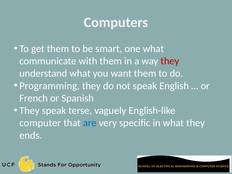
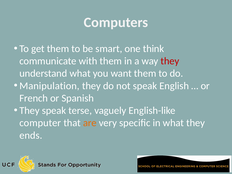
one what: what -> think (153, 49)
Programming: Programming -> Manipulation (50, 86)
are colour: blue -> orange (90, 123)
